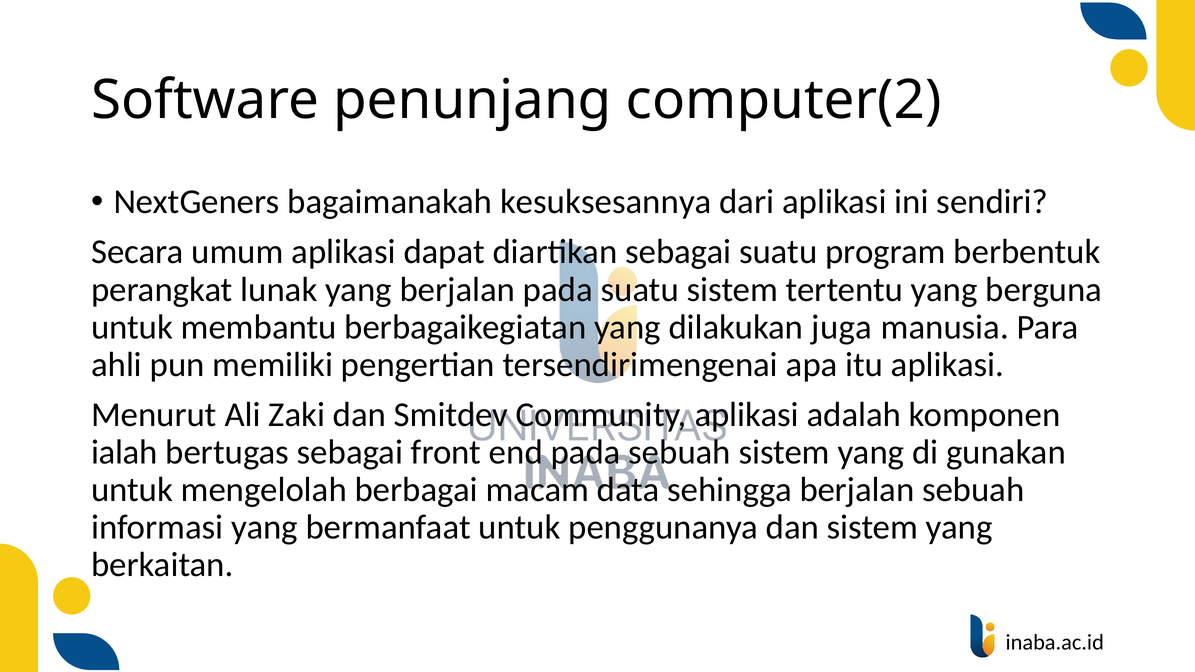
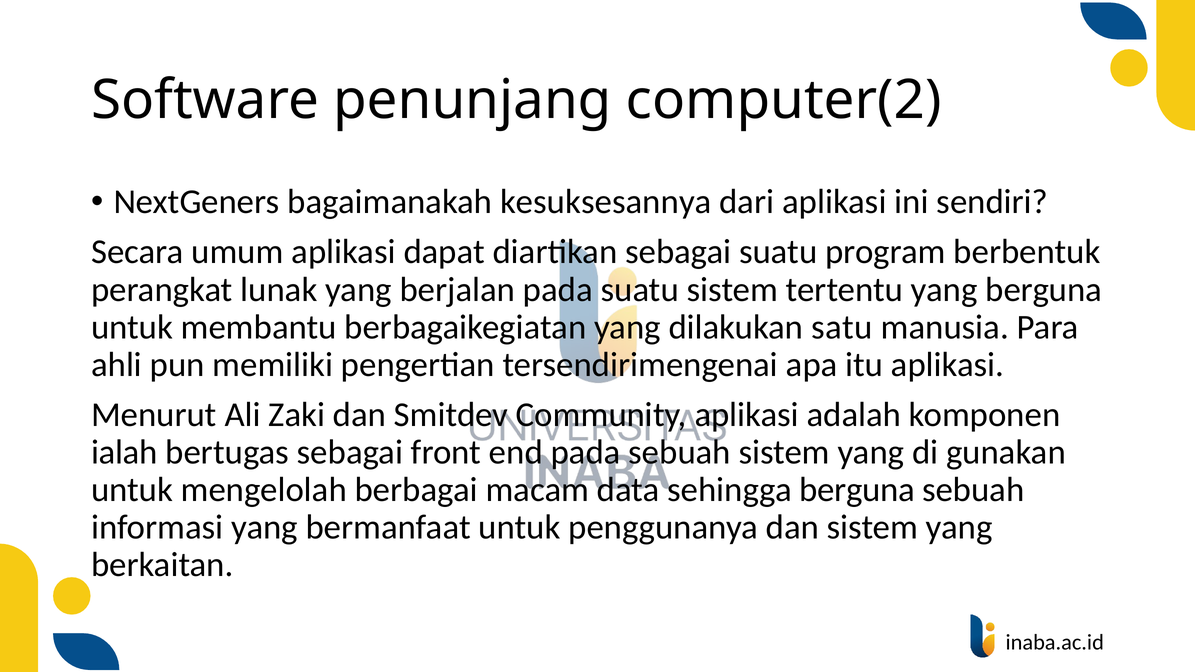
juga: juga -> satu (842, 327)
sehingga berjalan: berjalan -> berguna (857, 490)
